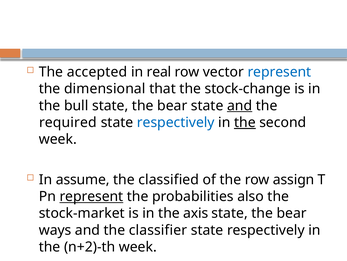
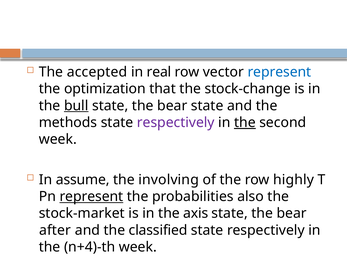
dimensional: dimensional -> optimization (105, 89)
bull underline: none -> present (76, 105)
and underline: present -> none (240, 105)
required: required -> methods (68, 122)
respectively colour: blue -> purple (176, 122)
classified: classified -> involving (169, 179)
assign: assign -> highly (294, 179)
ways: ways -> after (55, 230)
classifier: classifier -> classified (158, 230)
n+2)-th: n+2)-th -> n+4)-th (90, 246)
